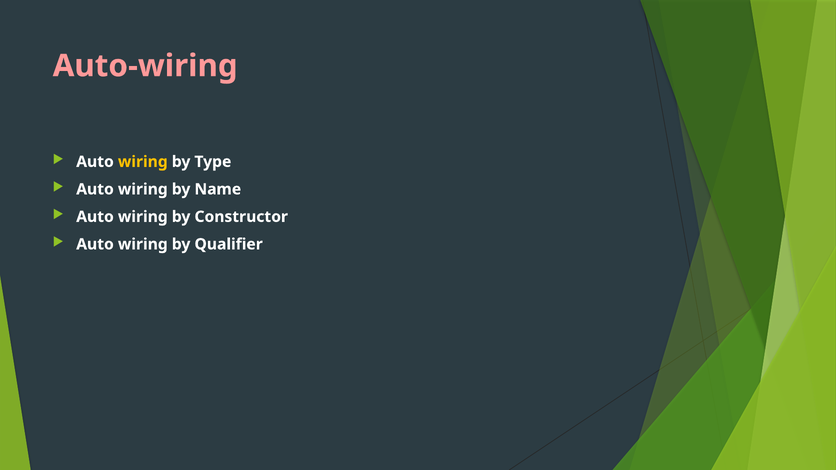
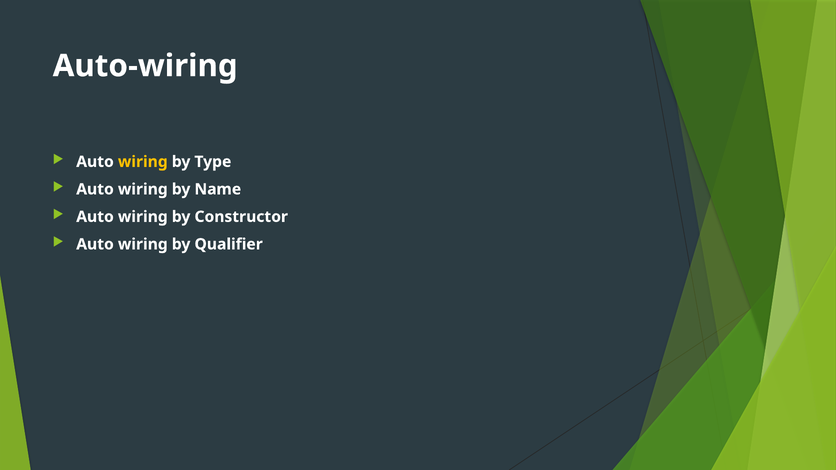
Auto-wiring colour: pink -> white (145, 66)
